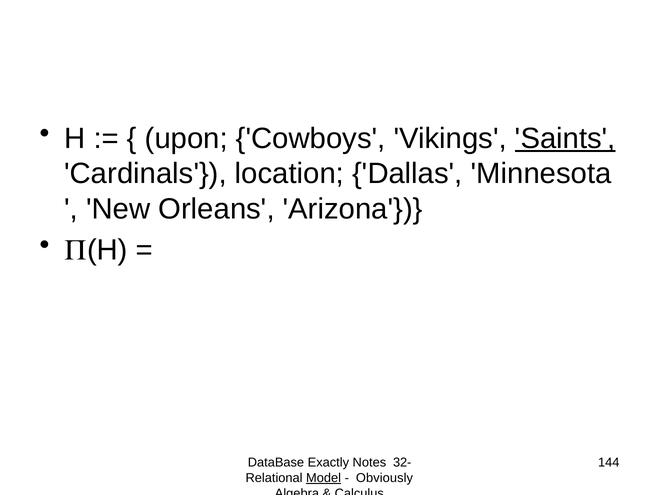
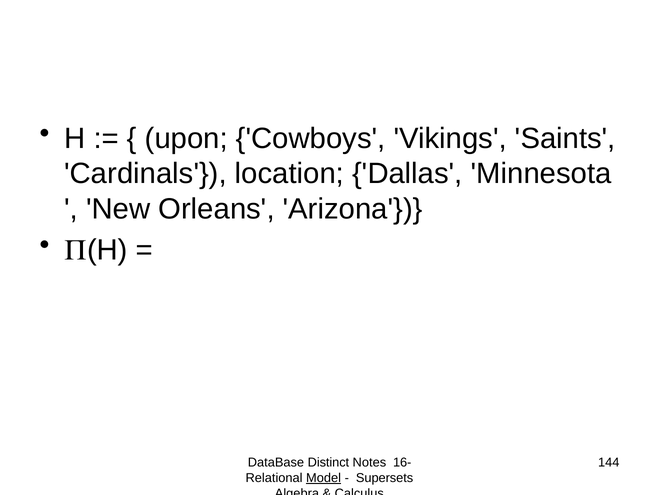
Saints underline: present -> none (565, 138)
Exactly: Exactly -> Distinct (328, 462)
32-: 32- -> 16- (402, 462)
Obviously: Obviously -> Supersets (385, 477)
